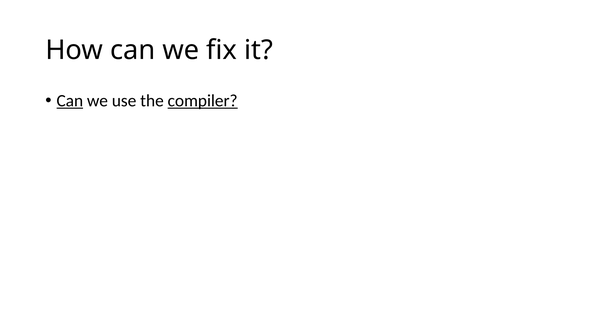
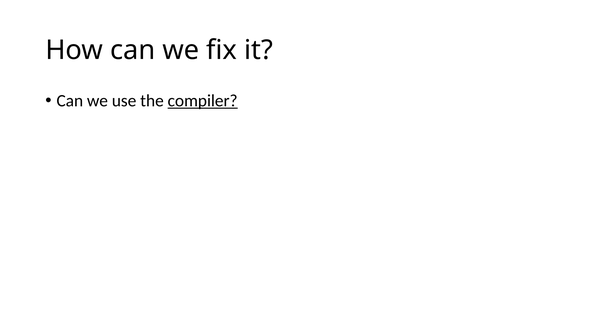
Can underline: present -> none (70, 101)
